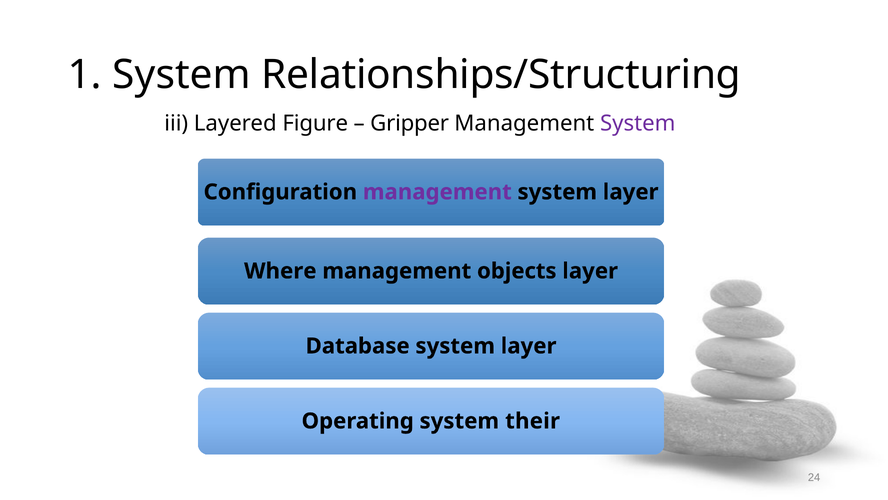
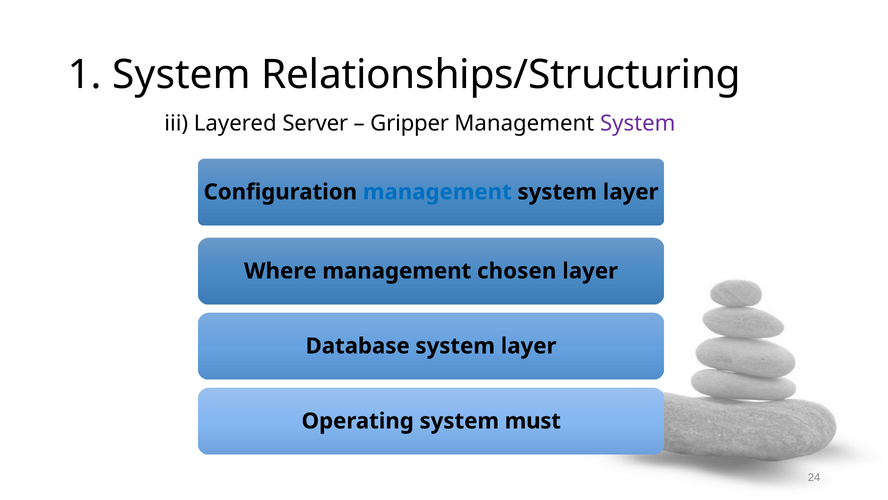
Figure: Figure -> Server (315, 123)
management colour: purple -> blue (437, 192)
objects: objects -> chosen (517, 271)
their: their -> must (533, 421)
